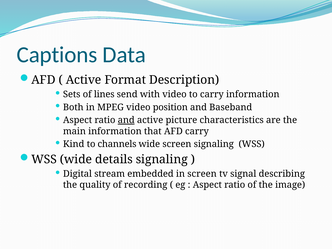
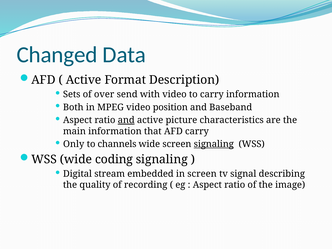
Captions: Captions -> Changed (57, 55)
lines: lines -> over (104, 94)
Kind: Kind -> Only (74, 144)
signaling underline: none -> present (214, 144)
details: details -> coding (114, 159)
